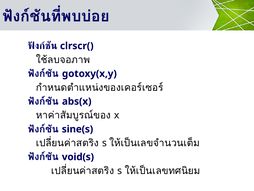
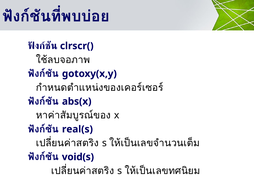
sine(s: sine(s -> real(s (77, 129)
